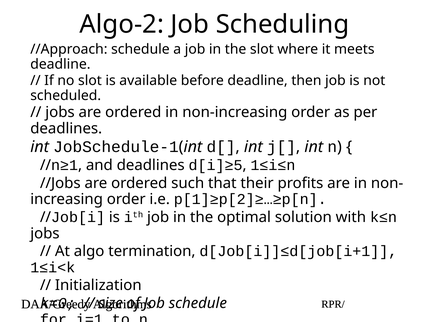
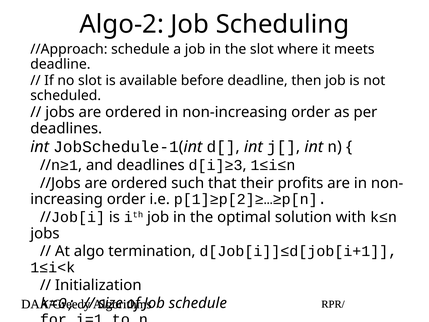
d[i]≥5: d[i]≥5 -> d[i]≥3 (216, 165)
